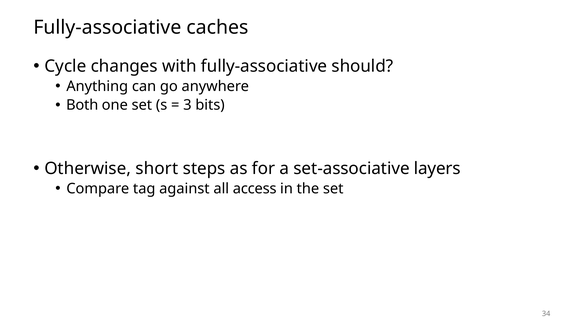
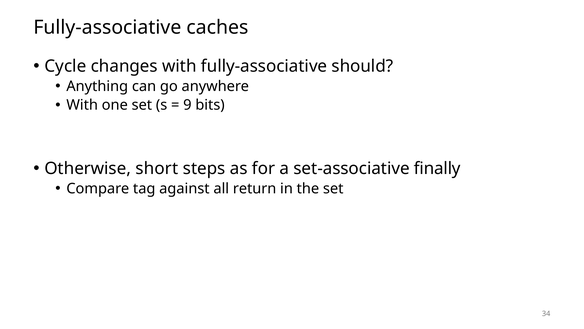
Both: Both -> With (82, 105)
3: 3 -> 9 (187, 105)
layers: layers -> finally (437, 168)
access: access -> return (255, 188)
